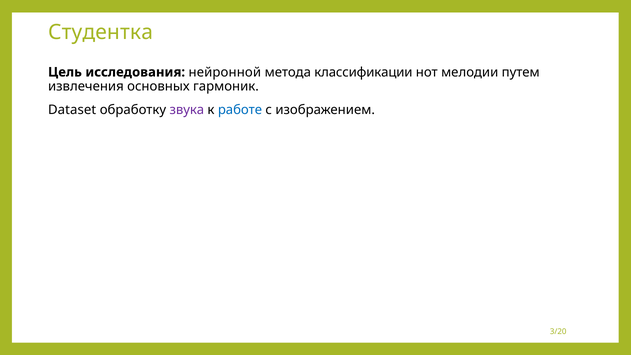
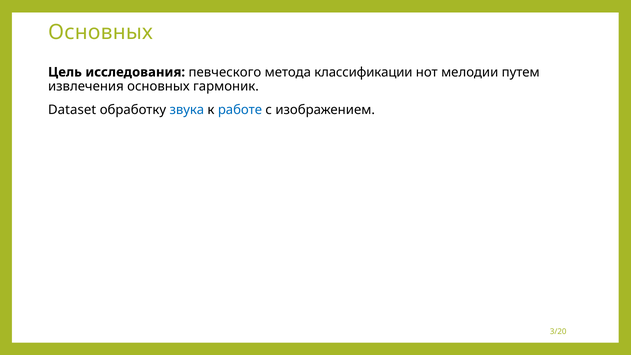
Студентка: Студентка -> Основных (100, 32)
нейронной: нейронной -> певческого (225, 72)
звука colour: purple -> blue (187, 110)
